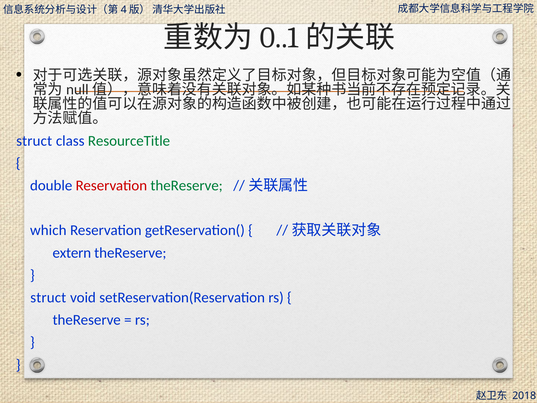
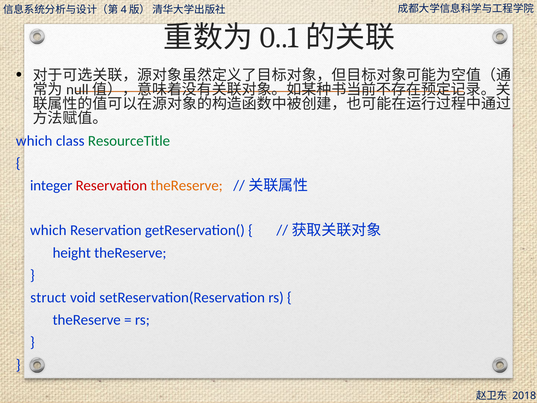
struct: struct -> which (34, 141)
double: double -> integer (51, 185)
theReserve colour: green -> orange (187, 185)
extern: extern -> height (72, 253)
